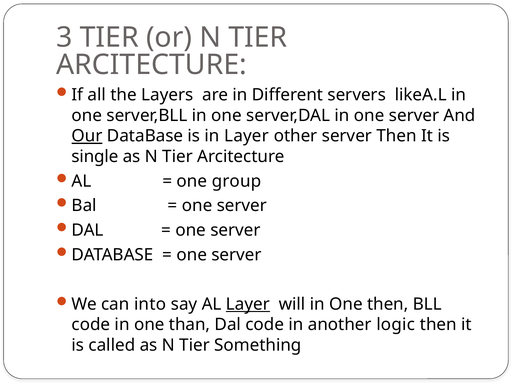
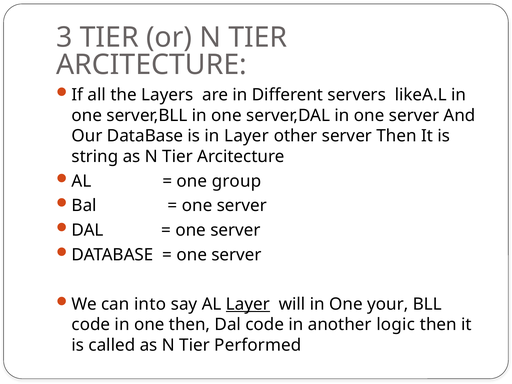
Our underline: present -> none (87, 136)
single: single -> string (95, 156)
One then: then -> your (388, 304)
one than: than -> then (190, 325)
Something: Something -> Performed (258, 345)
